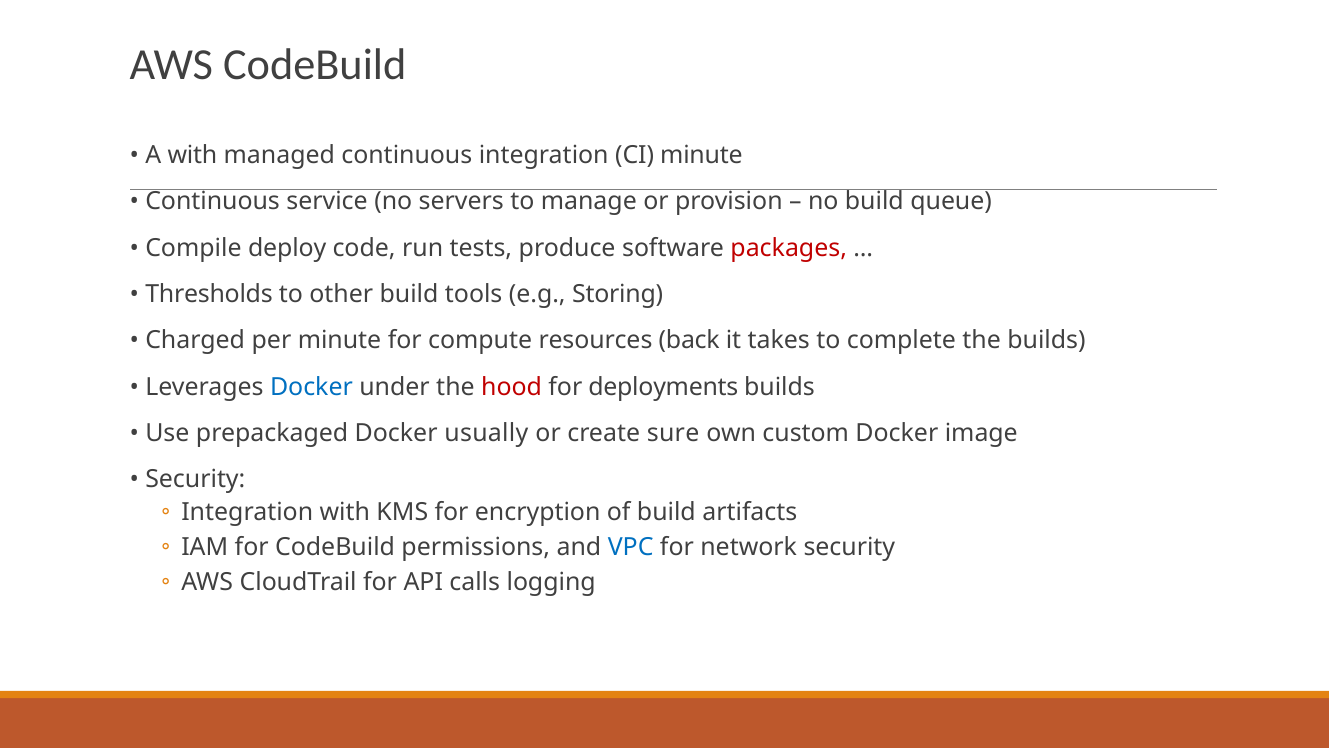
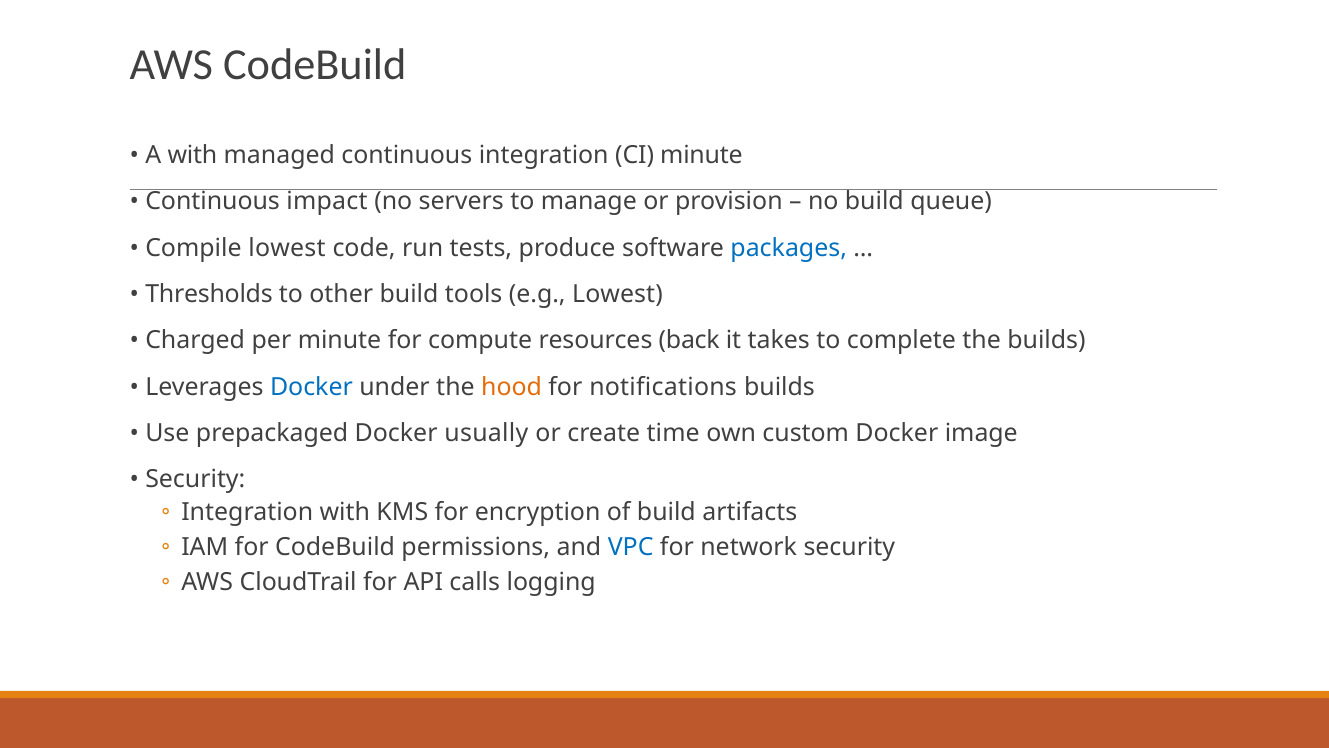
service: service -> impact (327, 202)
Compile deploy: deploy -> lowest (287, 248)
packages colour: red -> blue (789, 248)
e.g Storing: Storing -> Lowest (618, 294)
hood colour: red -> orange (512, 387)
deployments: deployments -> notifications (663, 387)
sure: sure -> time (673, 433)
